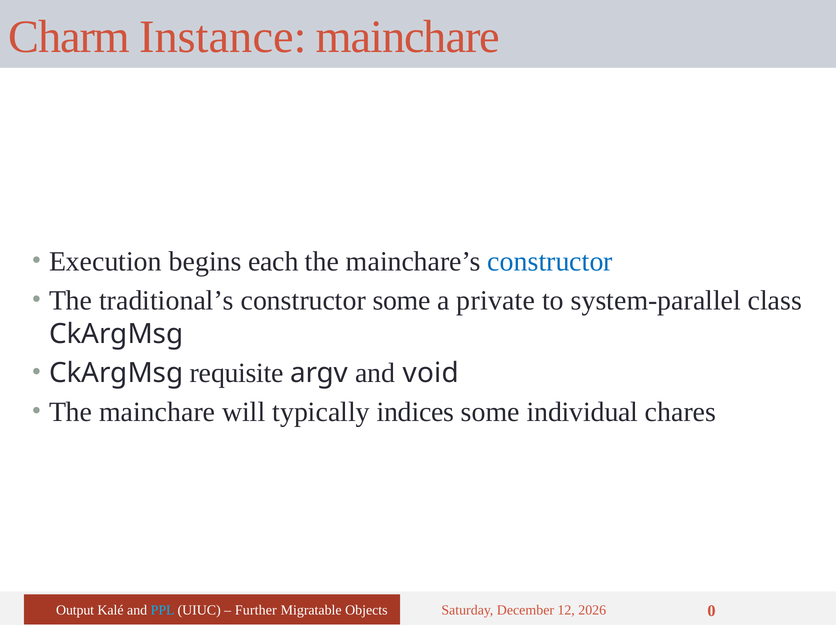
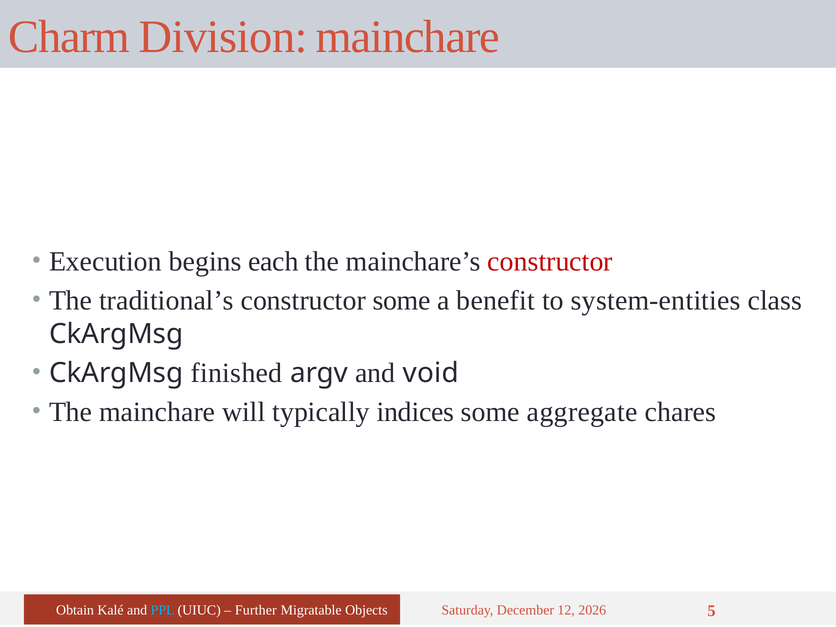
Instance: Instance -> Division (223, 37)
constructor colour: blue -> red (550, 261)
private: private -> benefit (496, 300)
system-parallel: system-parallel -> system-entities (656, 300)
requisite: requisite -> finished (237, 373)
individual: individual -> aggregate (582, 412)
Output: Output -> Obtain (75, 610)
0: 0 -> 5 (712, 611)
